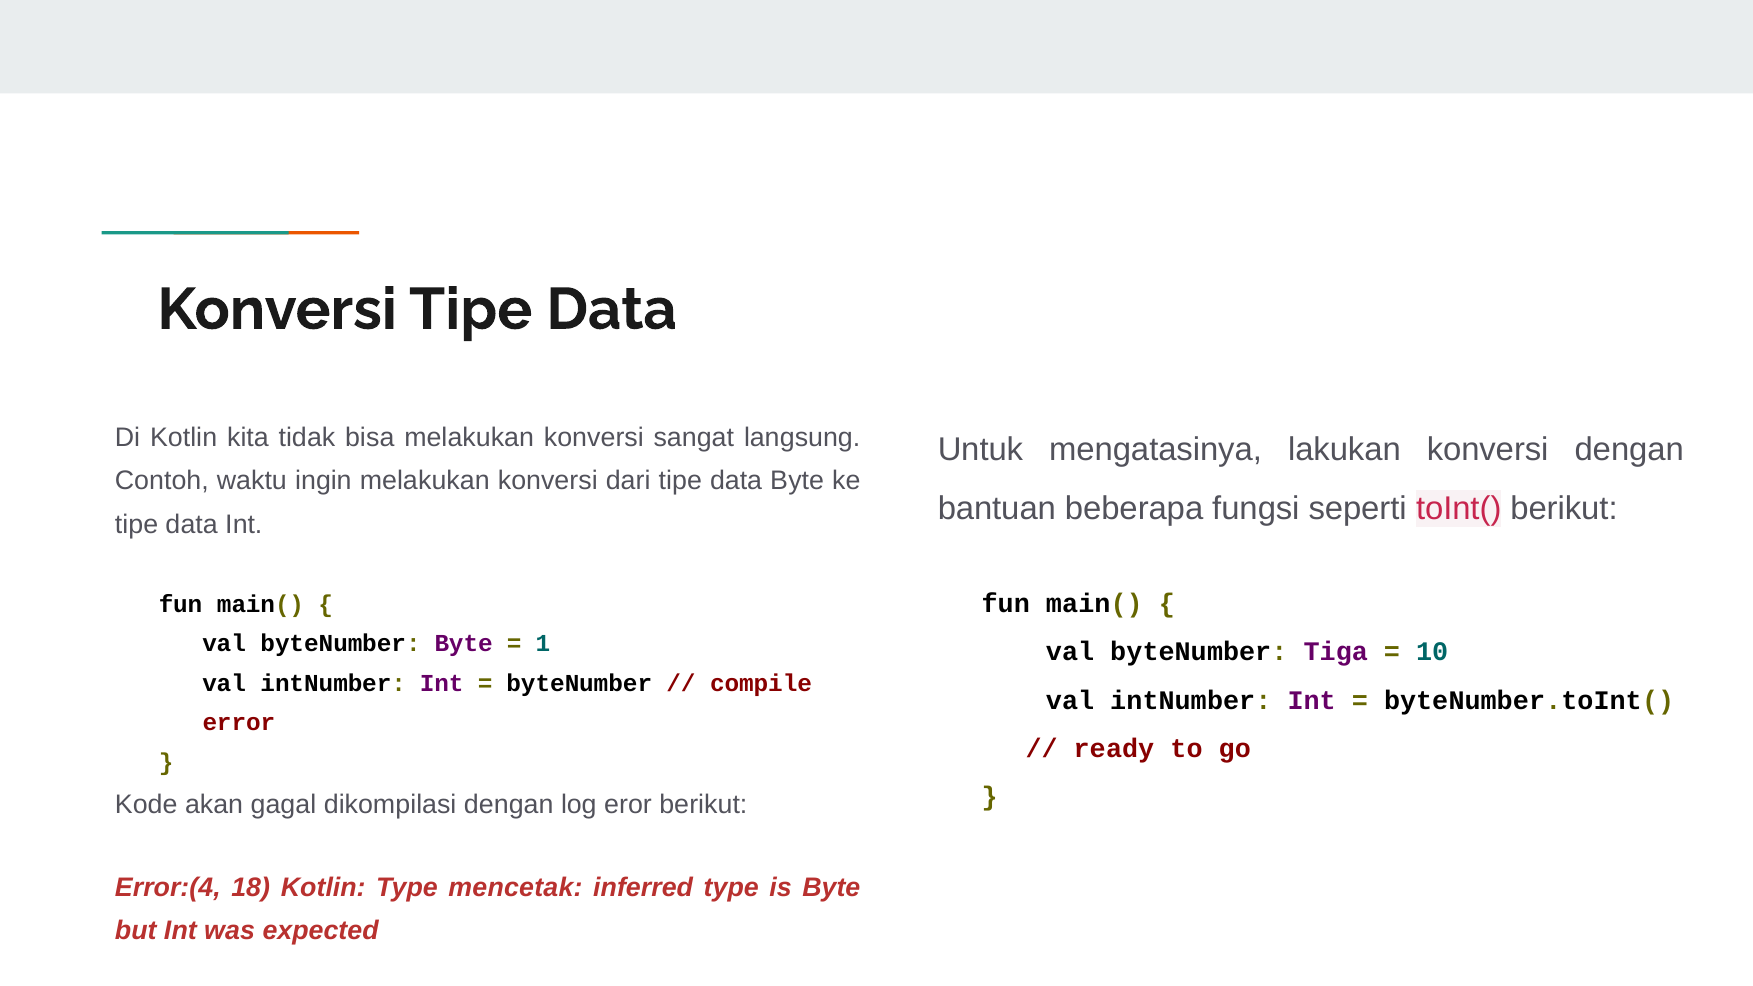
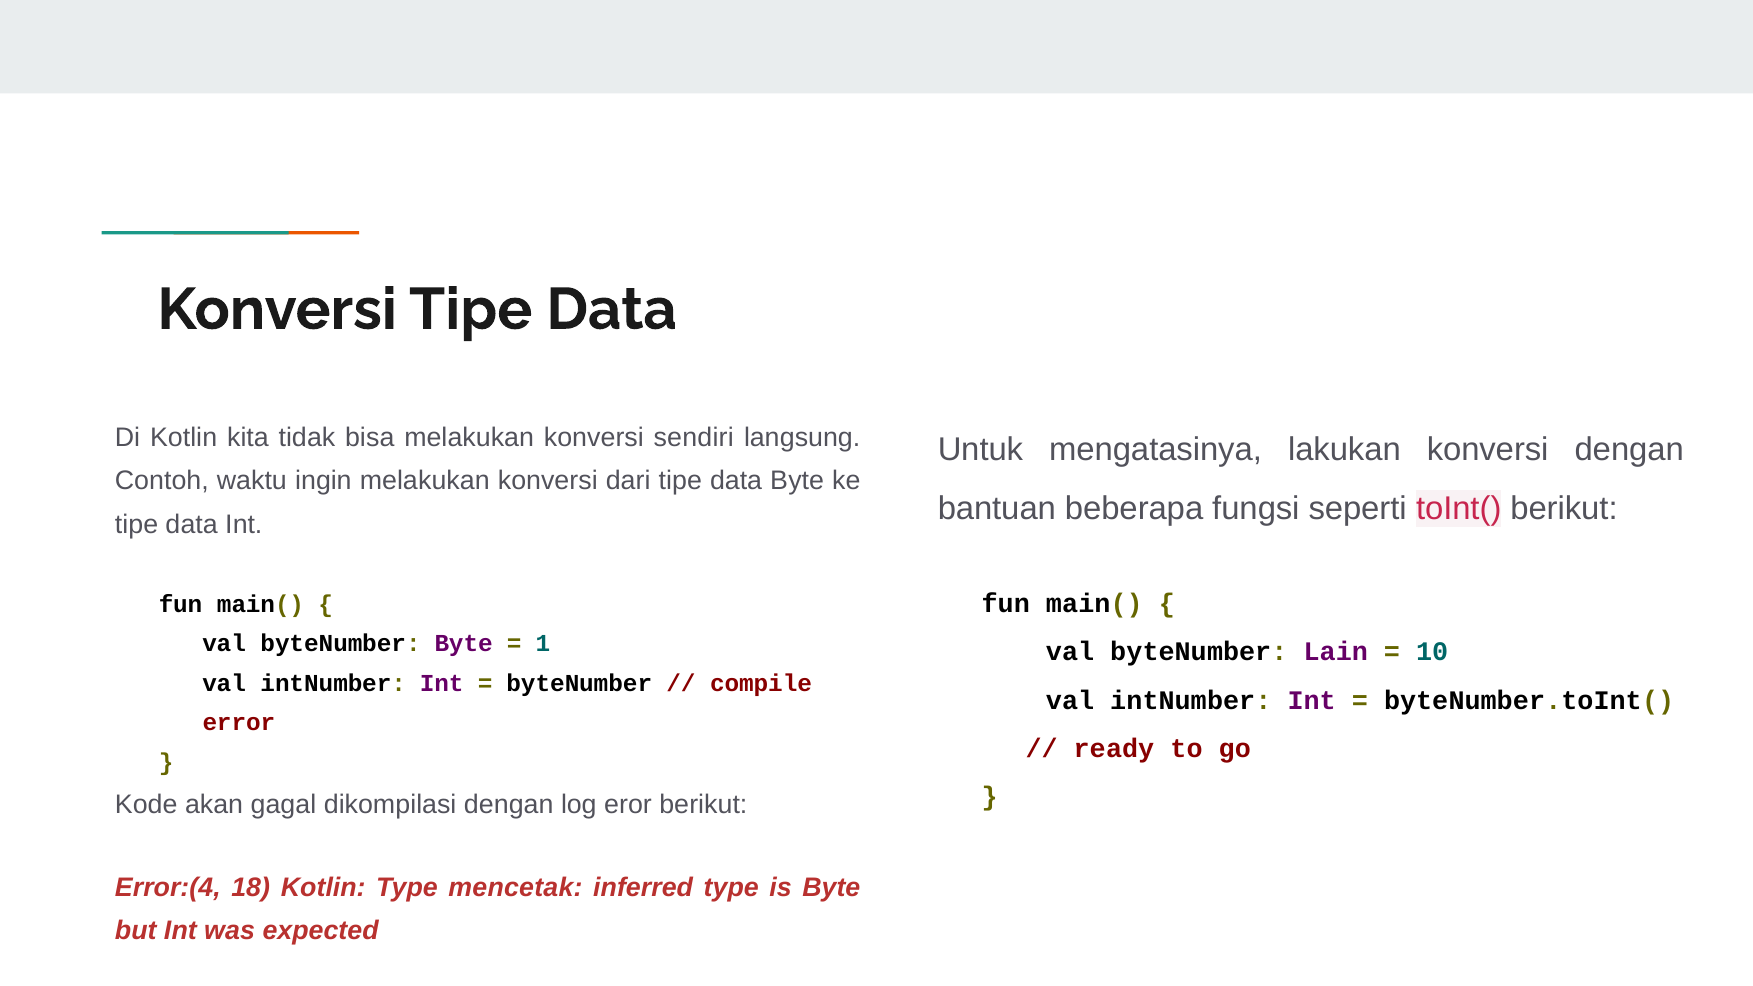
sangat: sangat -> sendiri (694, 437)
Tiga: Tiga -> Lain (1336, 652)
